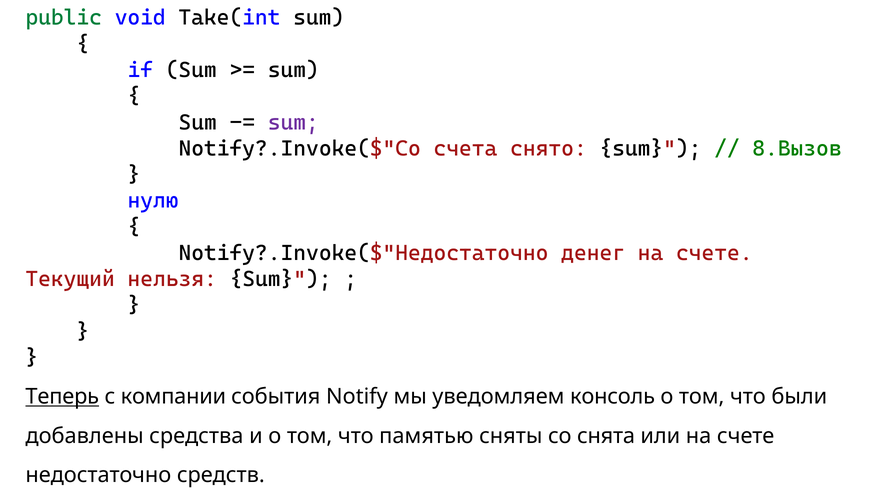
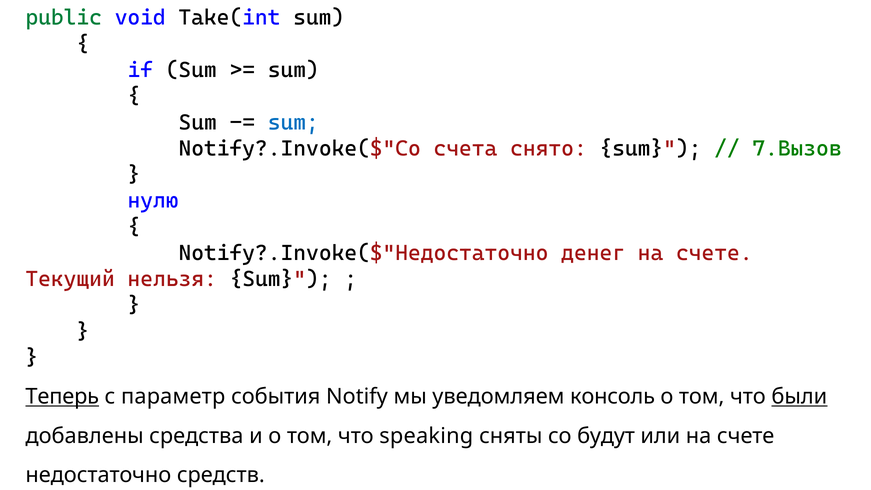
sum colour: purple -> blue (293, 122)
8.Вызов: 8.Вызов -> 7.Вызов (797, 148)
компании: компании -> параметр (173, 397)
были underline: none -> present (799, 397)
памятью: памятью -> speaking (426, 436)
снята: снята -> будут (606, 436)
